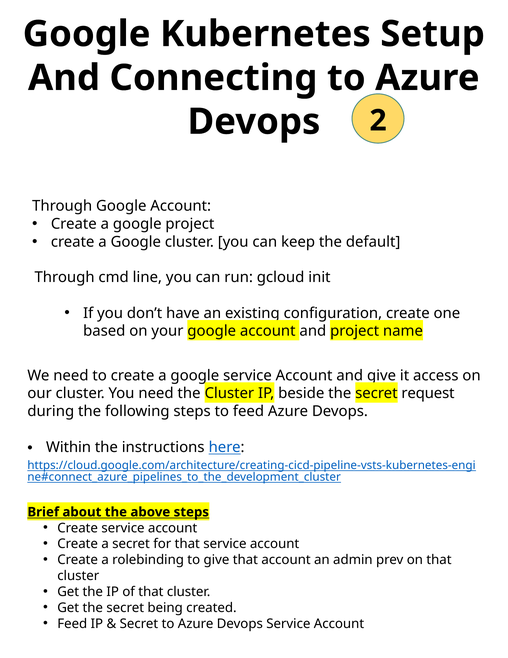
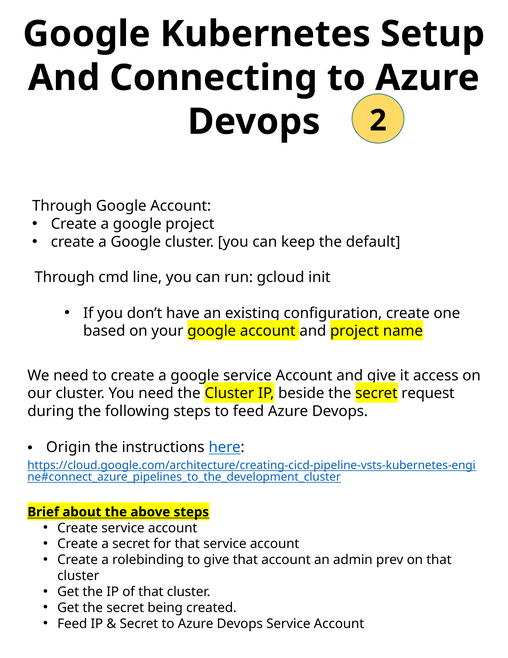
Within: Within -> Origin (68, 447)
